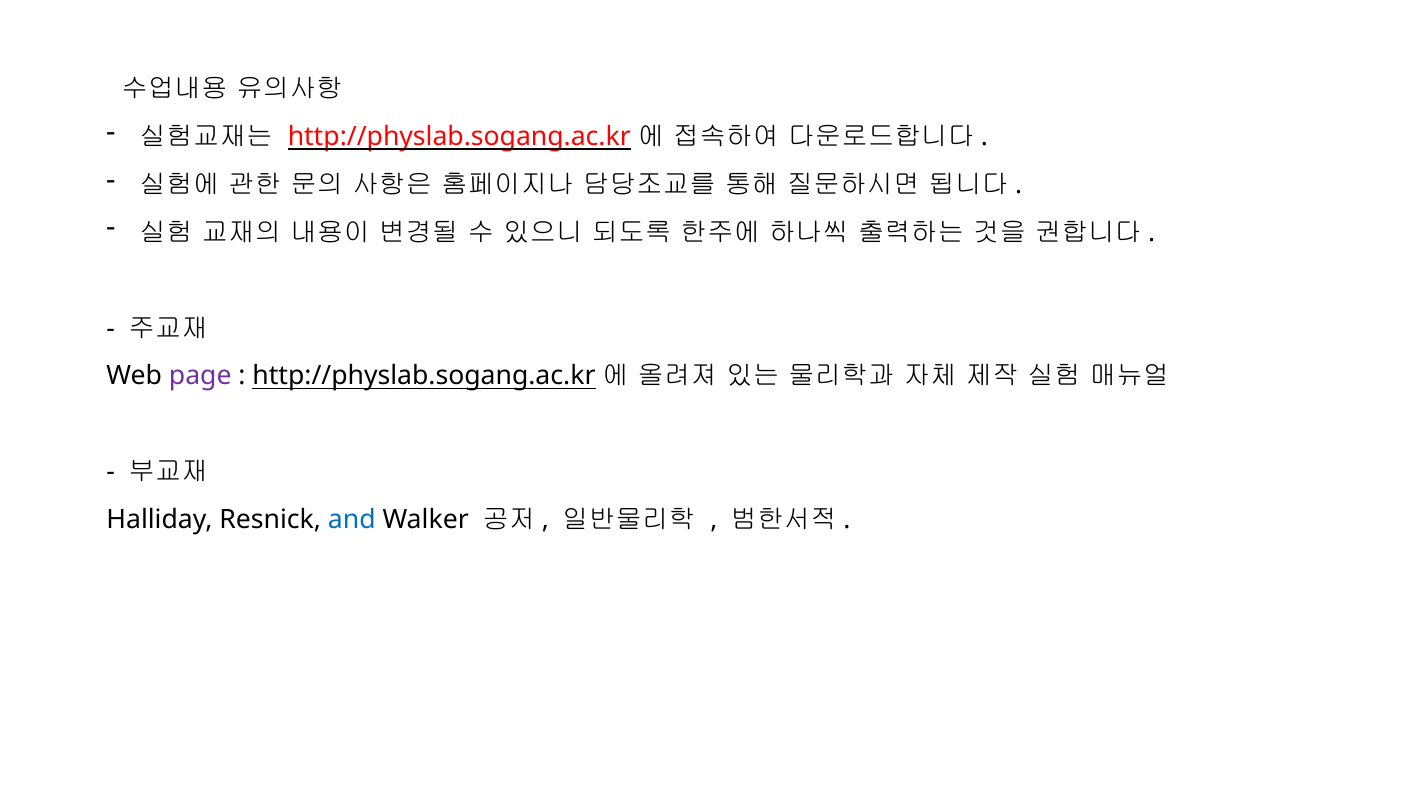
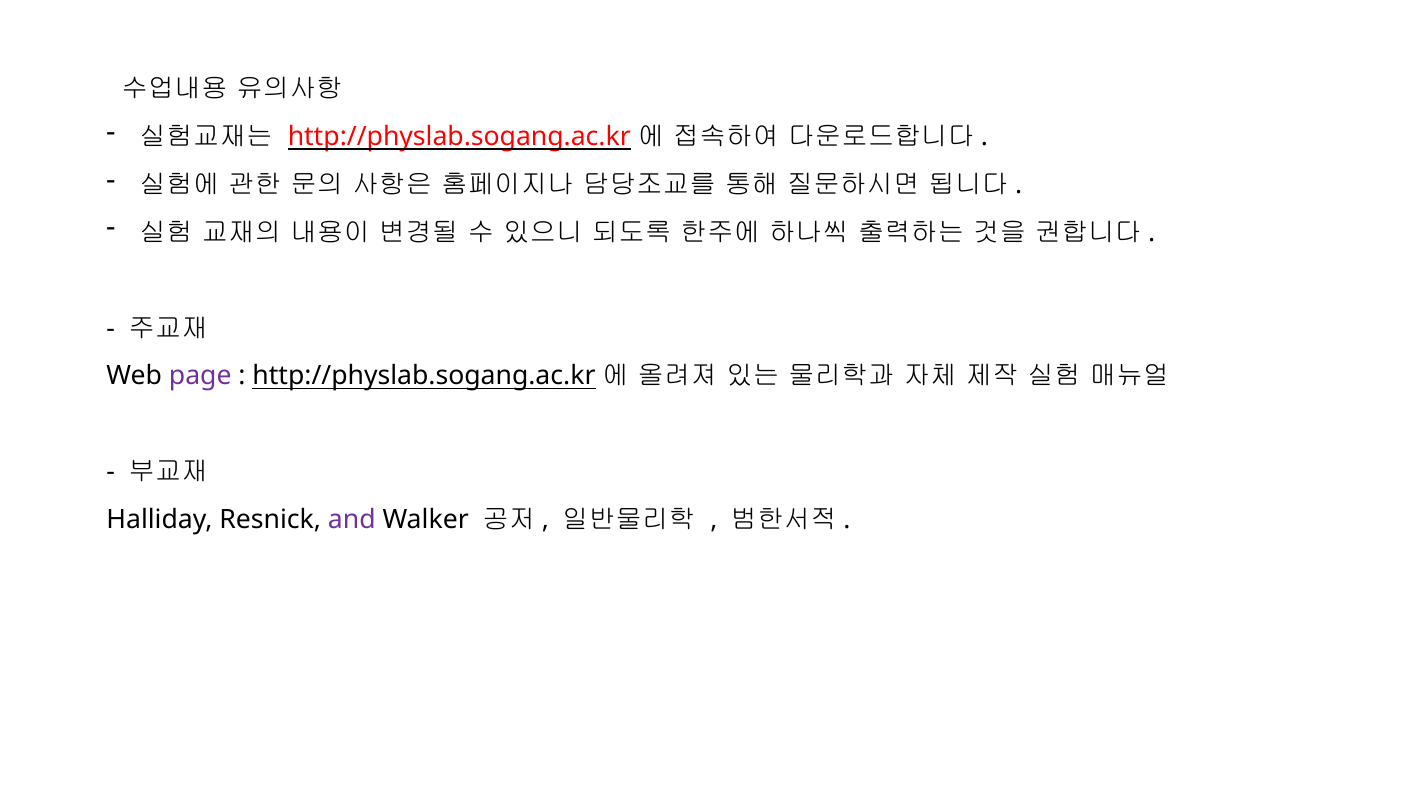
and colour: blue -> purple (352, 520)
